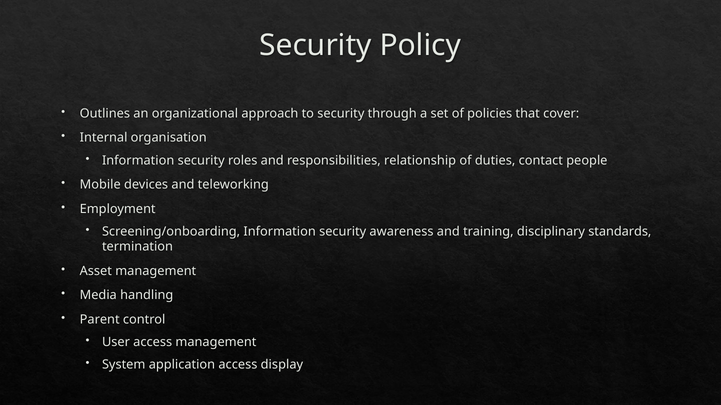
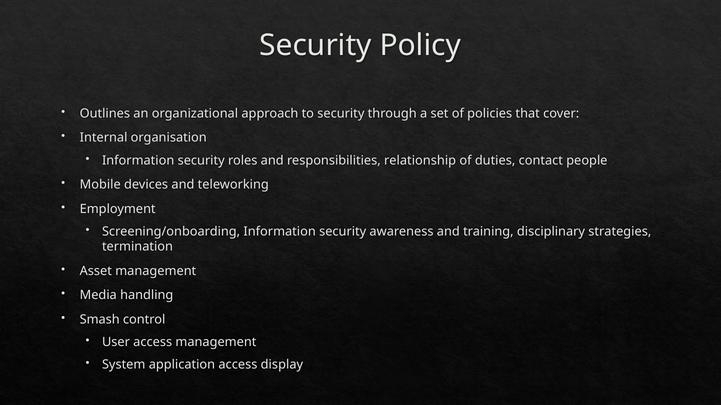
standards: standards -> strategies (620, 232)
Parent: Parent -> Smash (100, 320)
